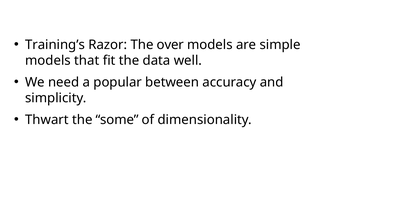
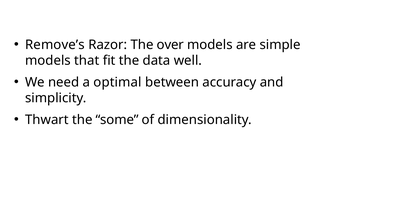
Training’s: Training’s -> Remove’s (55, 45)
popular: popular -> optimal (118, 82)
